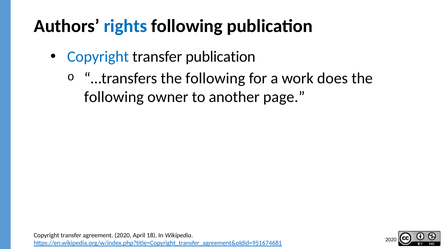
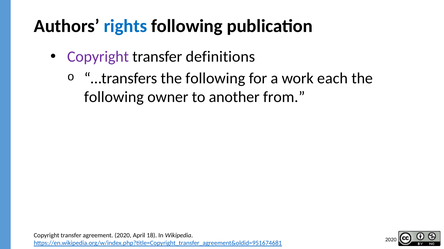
Copyright colour: blue -> purple (98, 57)
transfer publication: publication -> definitions (220, 57)
does: does -> each (332, 79)
page: page -> from (284, 97)
